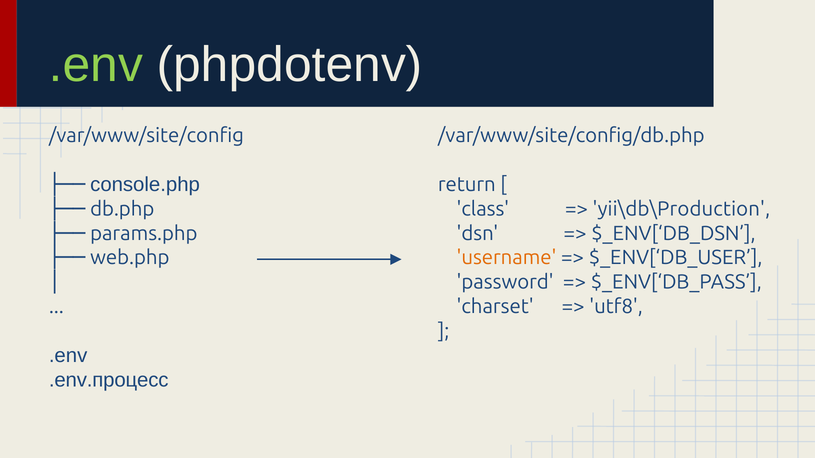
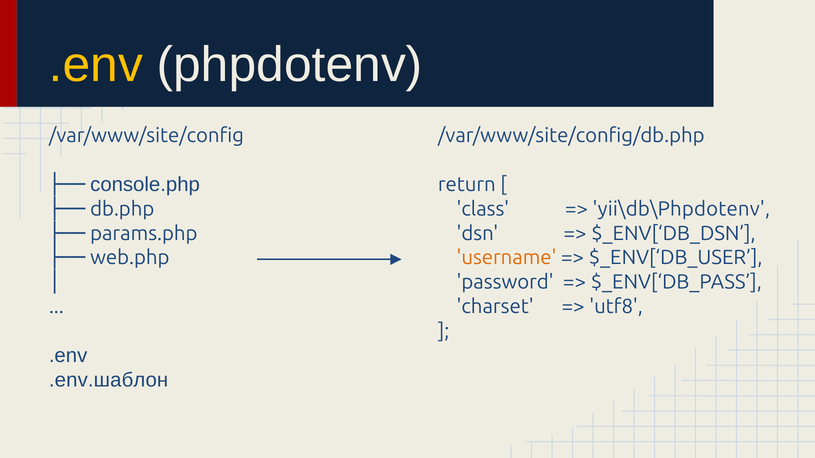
.env colour: light green -> yellow (96, 65)
yii\db\Production: yii\db\Production -> yii\db\Phpdotenv (681, 209)
.env.процесс: .env.процесс -> .env.шаблон (109, 380)
